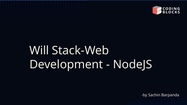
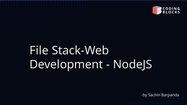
Will: Will -> File (39, 51)
